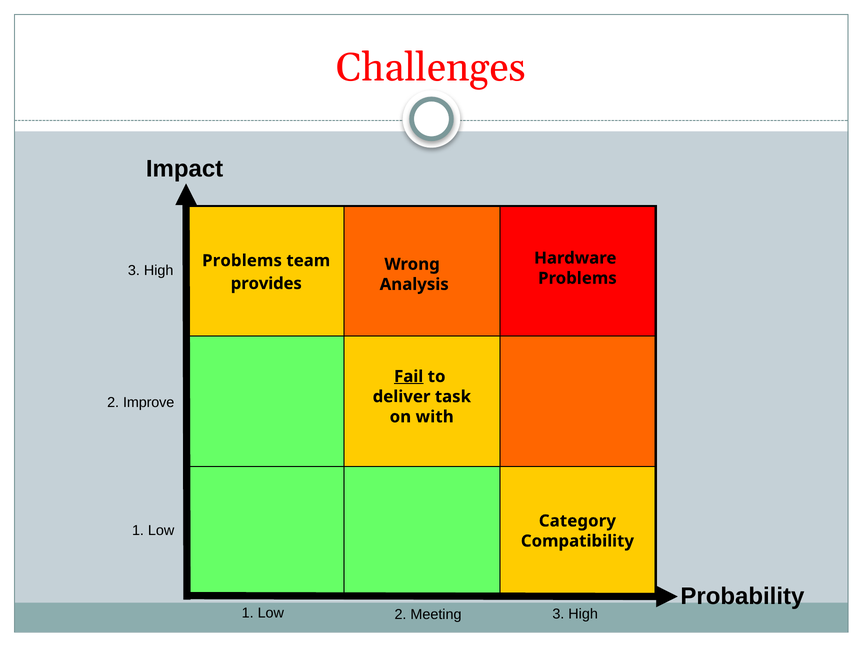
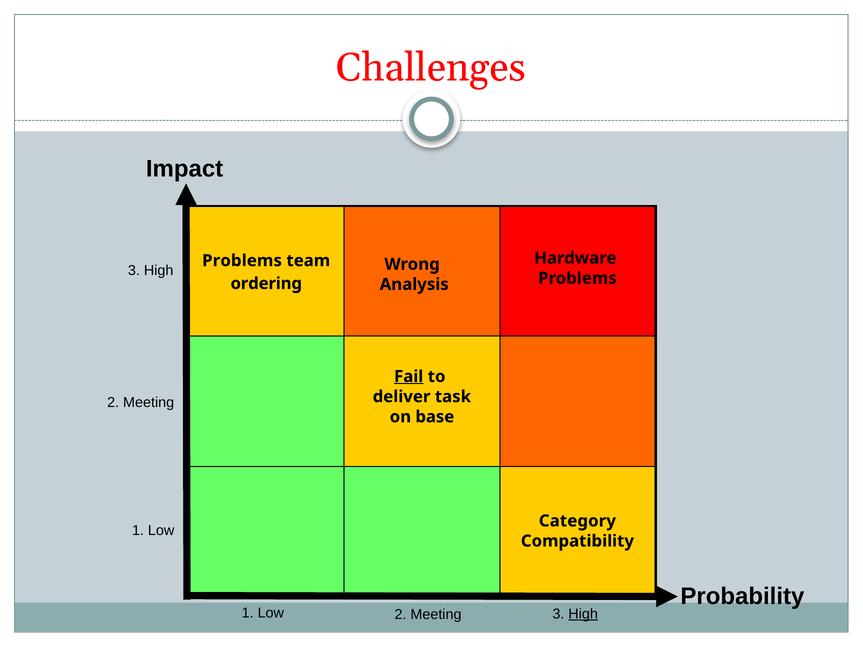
provides: provides -> ordering (266, 284)
Improve: Improve -> Meeting (149, 402)
with: with -> base (435, 417)
High underline: none -> present (583, 614)
